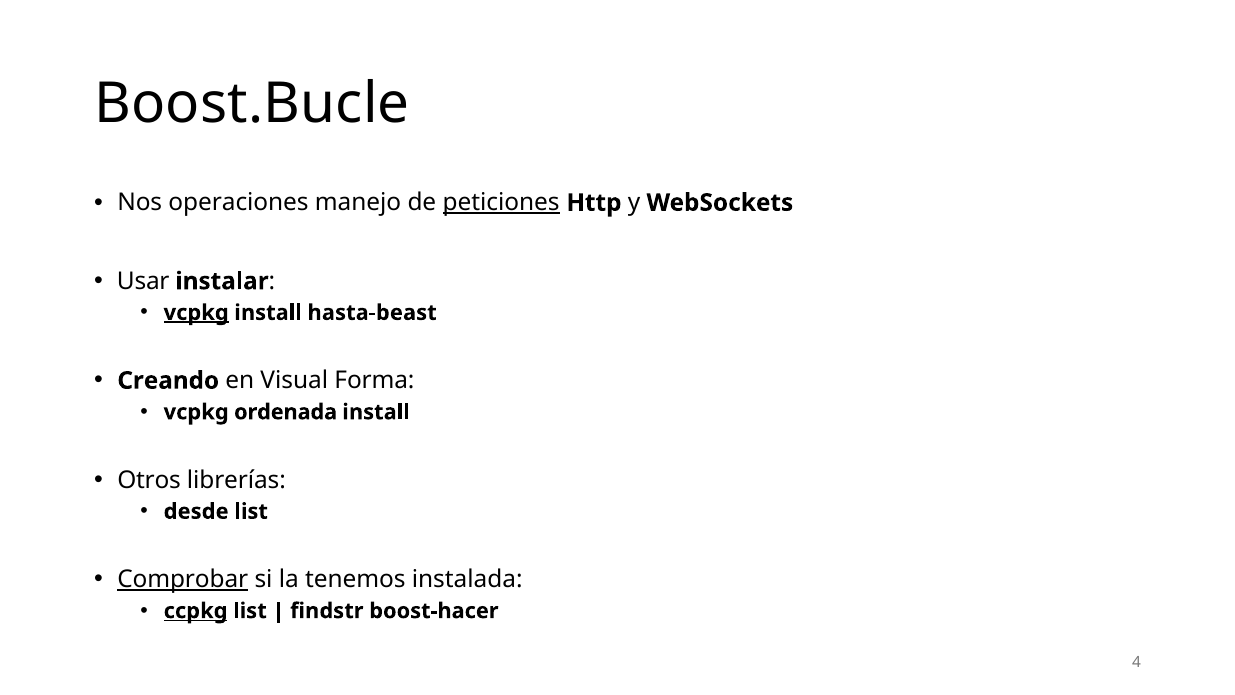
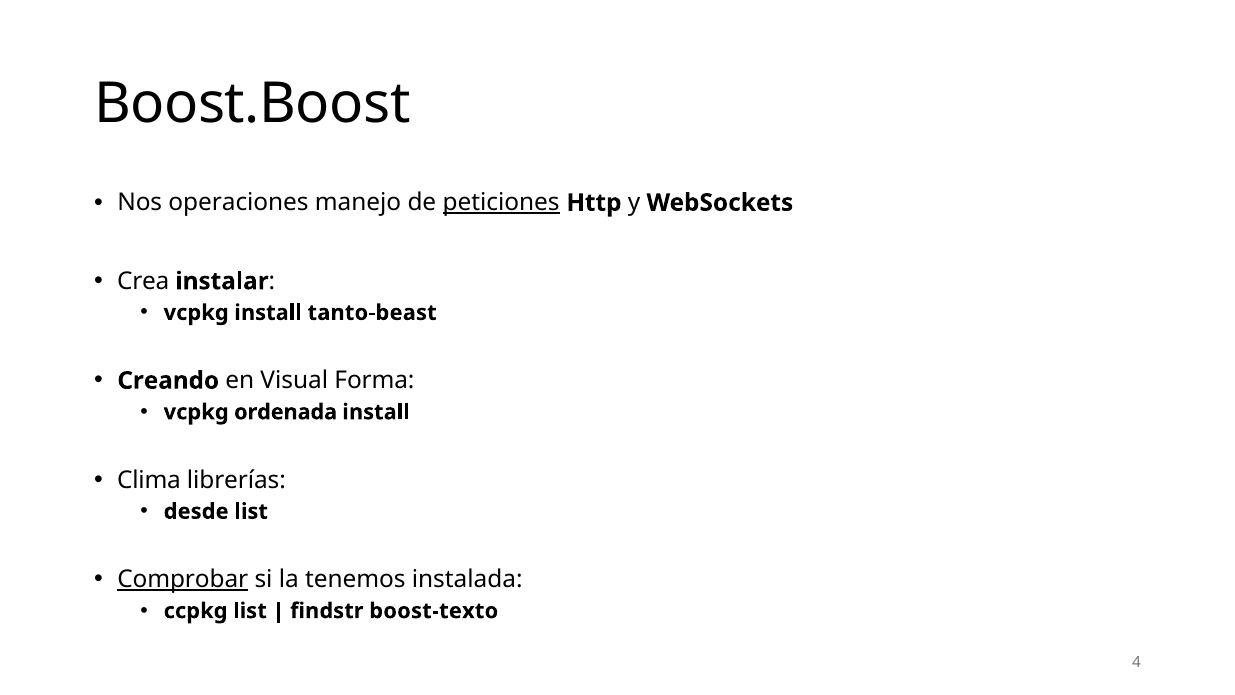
Boost.Bucle: Boost.Bucle -> Boost.Boost (252, 104)
Usar: Usar -> Crea (143, 281)
vcpkg underline: present -> none (196, 313)
hasta-beast: hasta-beast -> tanto-beast (372, 313)
Otros: Otros -> Clima (149, 480)
ccpkg underline: present -> none (196, 611)
boost-hacer: boost-hacer -> boost-texto (434, 611)
